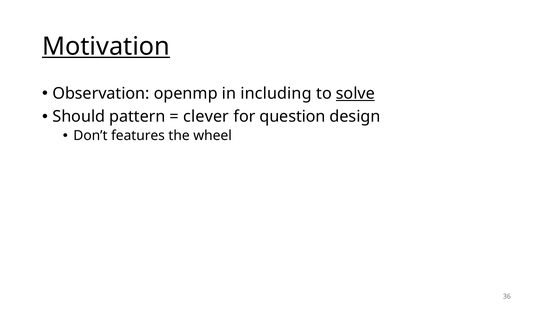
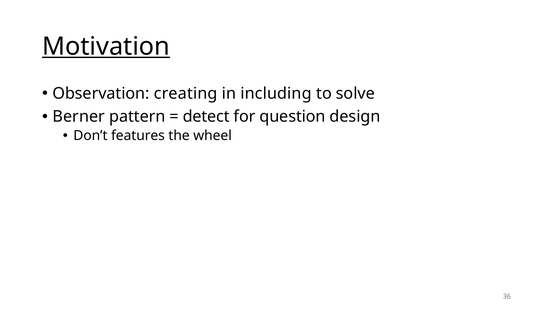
openmp: openmp -> creating (186, 93)
solve underline: present -> none (355, 93)
Should: Should -> Berner (79, 117)
clever: clever -> detect (206, 117)
